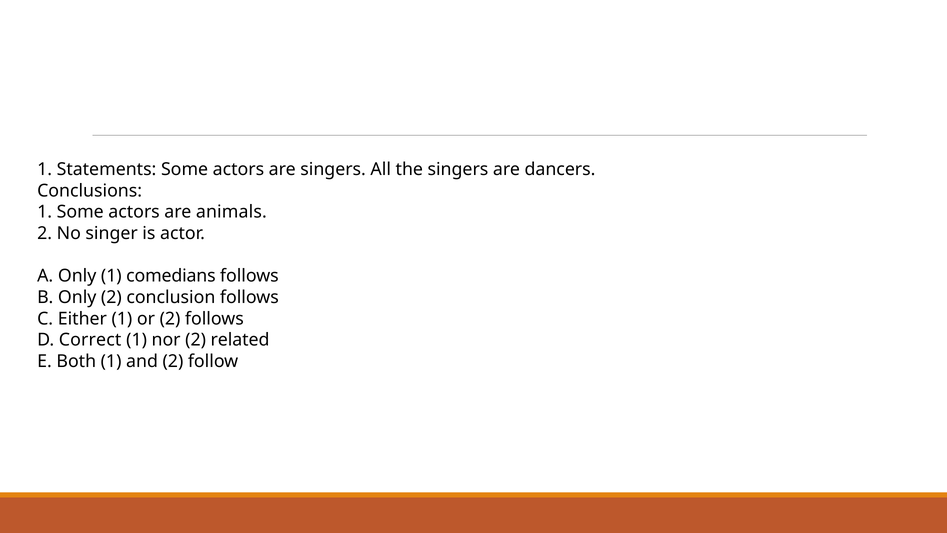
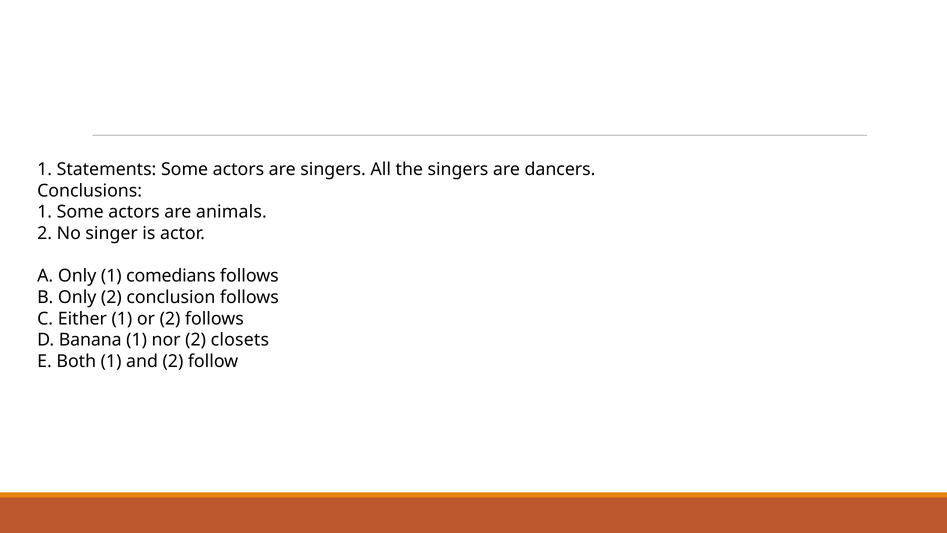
Correct: Correct -> Banana (90, 340)
related: related -> closets (240, 340)
